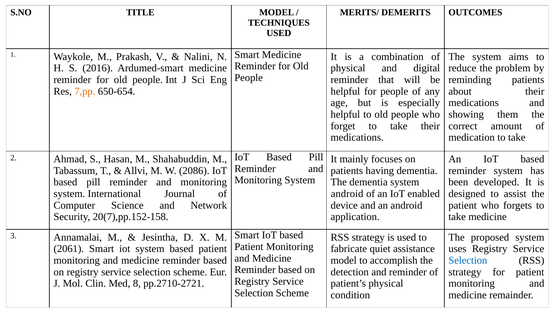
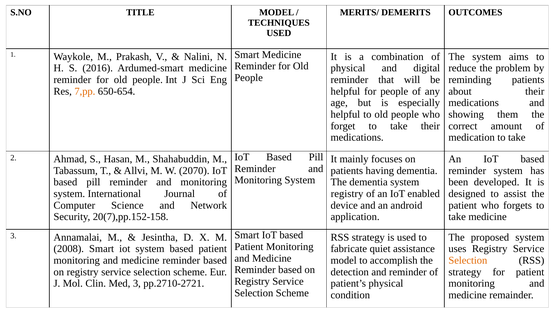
2086: 2086 -> 2070 (194, 171)
android: android -> registry (347, 194)
2061: 2061 -> 2008 (69, 249)
Selection colour: blue -> orange (468, 261)
Med 8: 8 -> 3 (137, 284)
